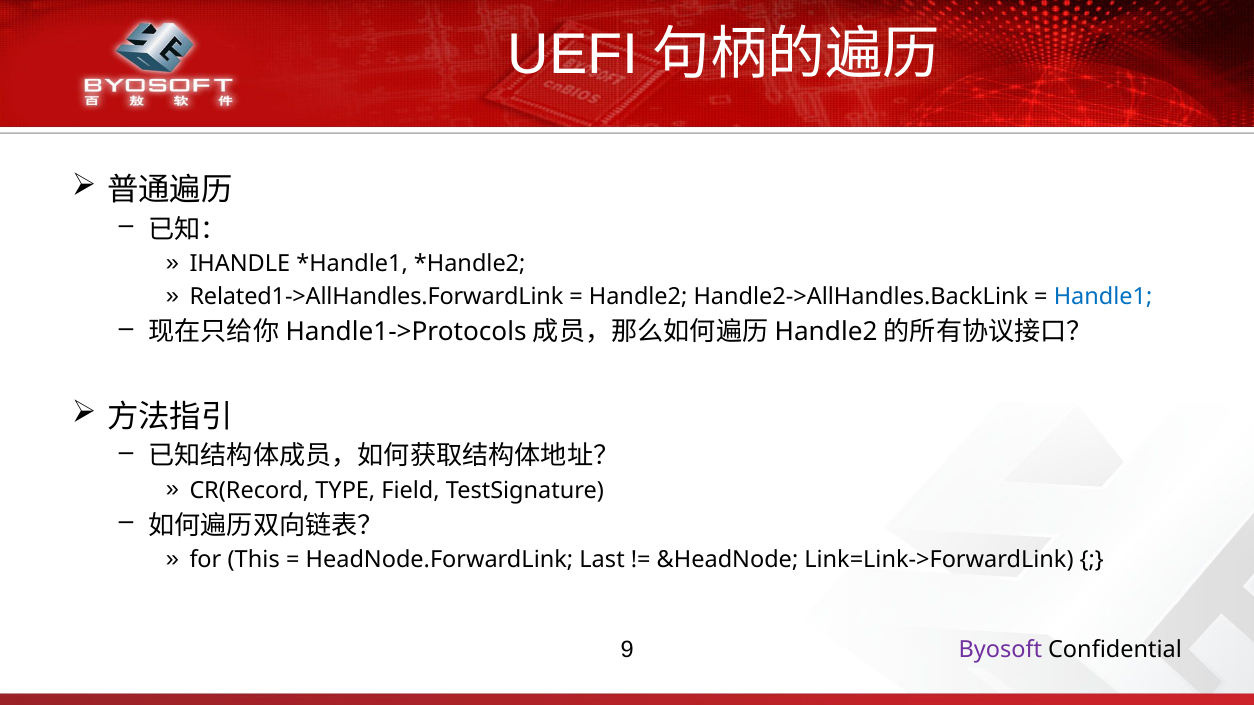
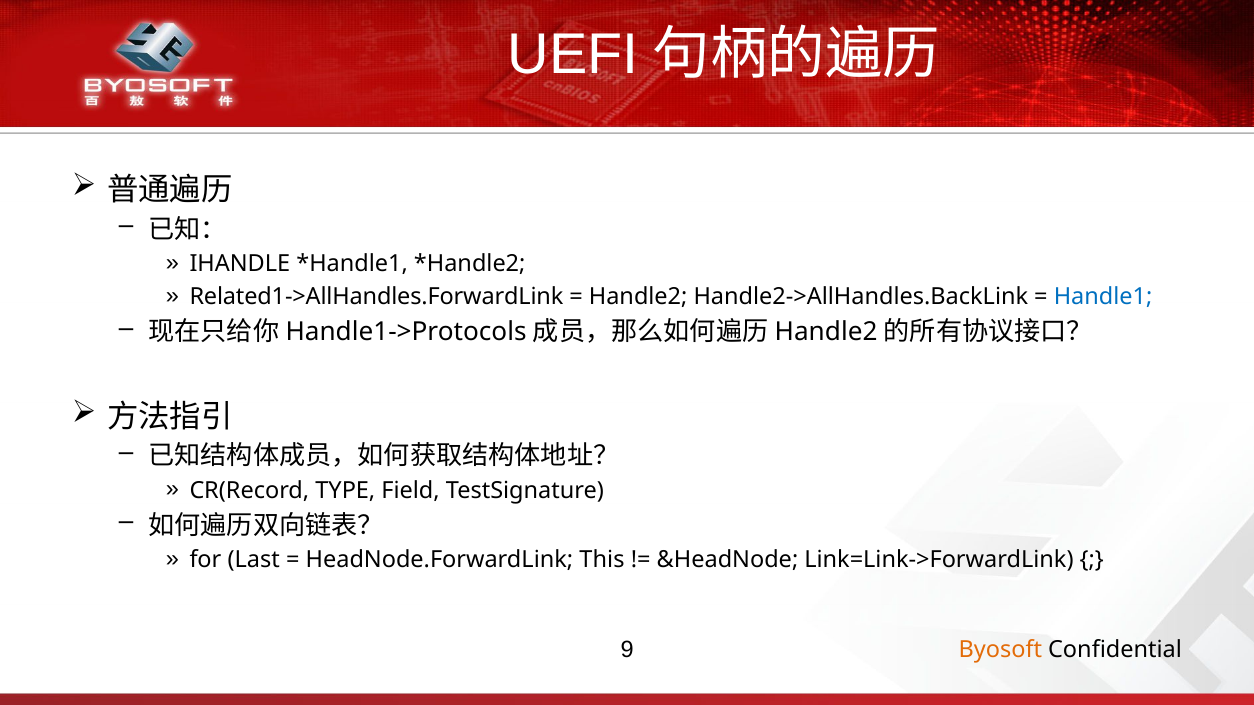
This: This -> Last (254, 560)
Last: Last -> This (602, 560)
Byosoft colour: purple -> orange (1000, 650)
